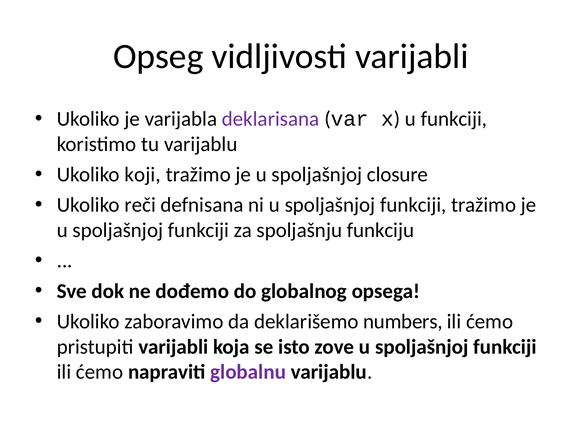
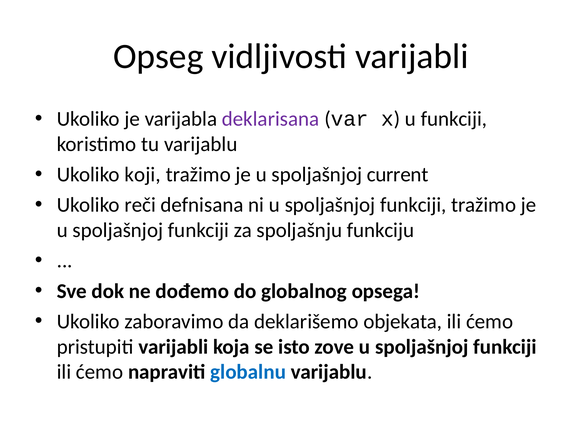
closure: closure -> current (398, 174)
numbers: numbers -> objekata (403, 321)
globalnu colour: purple -> blue (248, 372)
